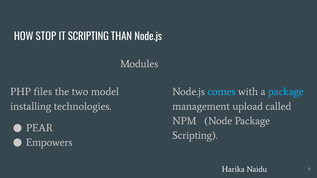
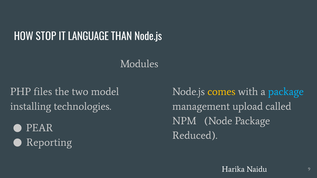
IT SCRIPTING: SCRIPTING -> LANGUAGE (88, 37)
comes colour: light blue -> yellow (221, 92)
Scripting: Scripting -> Reduced (195, 136)
Empowers: Empowers -> Reporting (49, 143)
